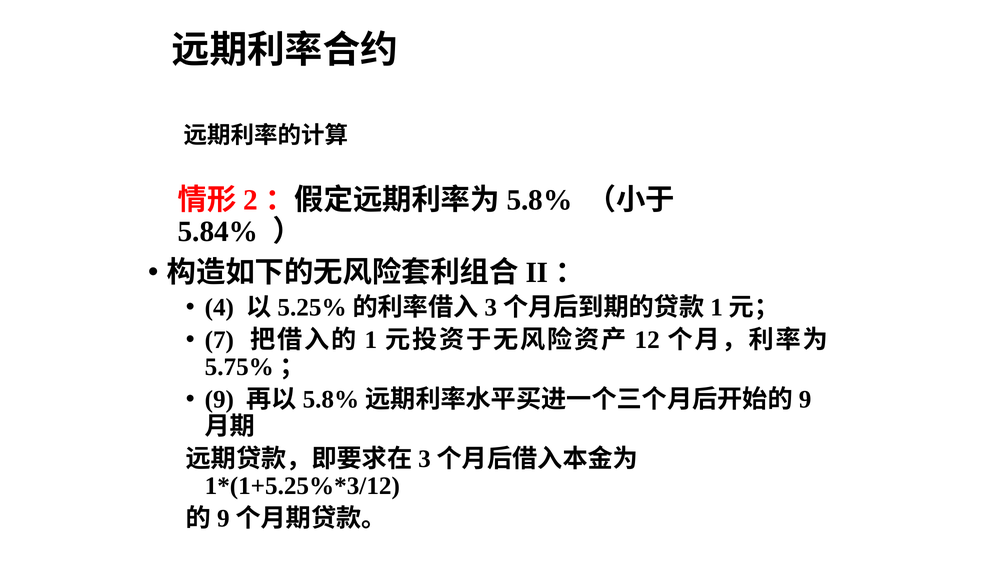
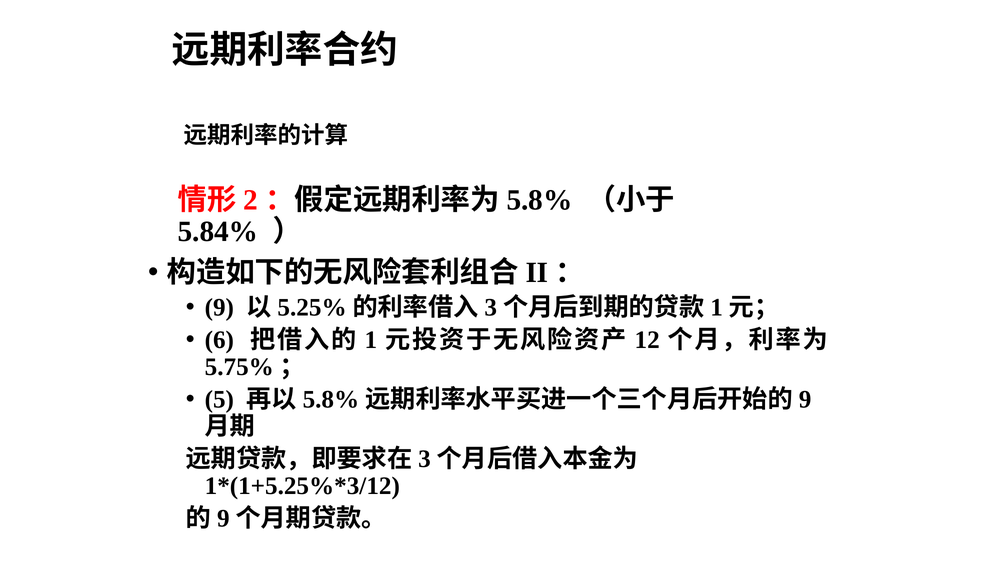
4: 4 -> 9 (219, 307)
7: 7 -> 6 (219, 340)
9: 9 -> 5 (219, 399)
